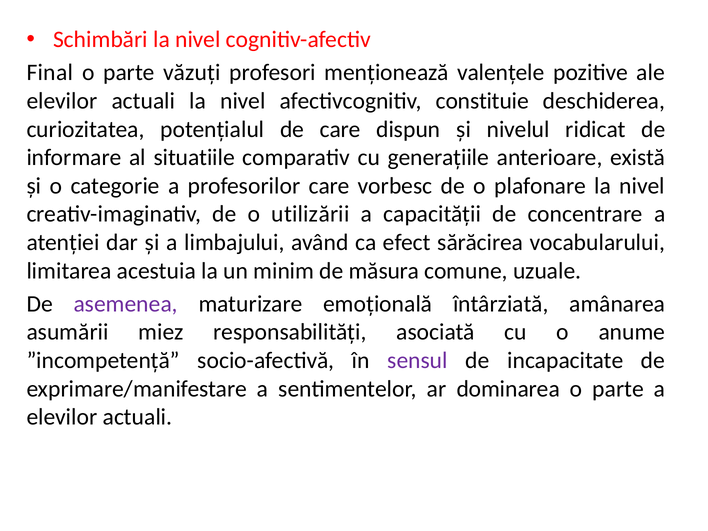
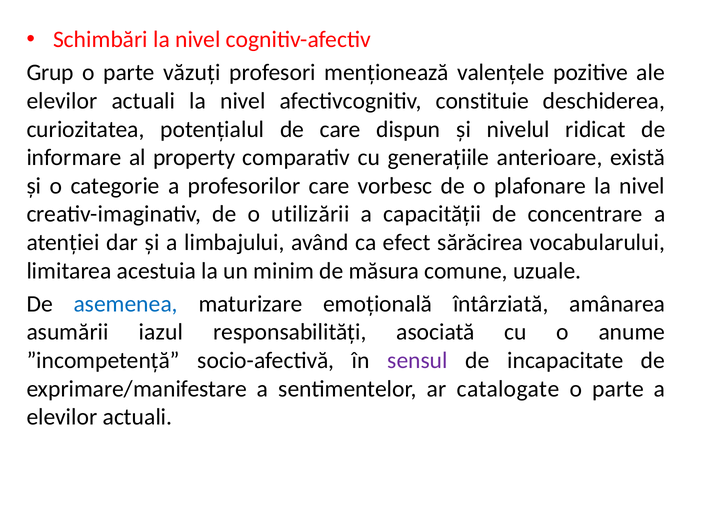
Final: Final -> Grup (50, 73)
situatiile: situatiile -> property (194, 158)
asemenea colour: purple -> blue (126, 304)
miez: miez -> iazul (161, 332)
dominarea: dominarea -> catalogate (508, 389)
